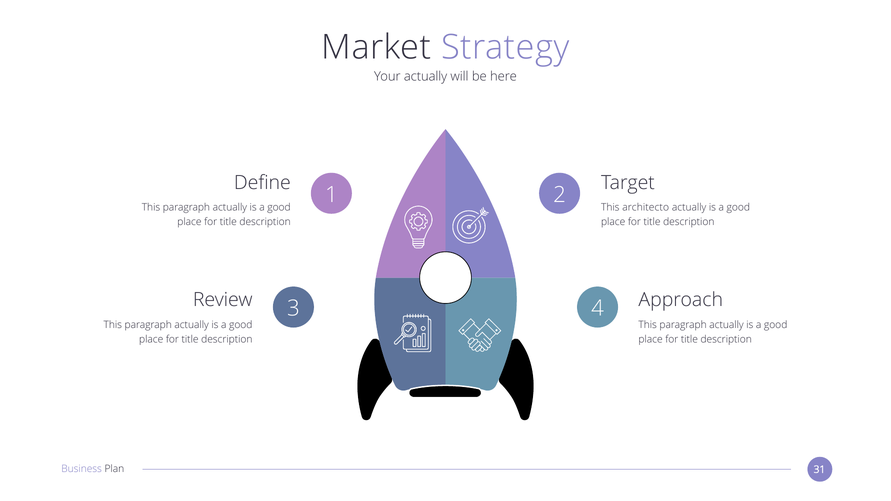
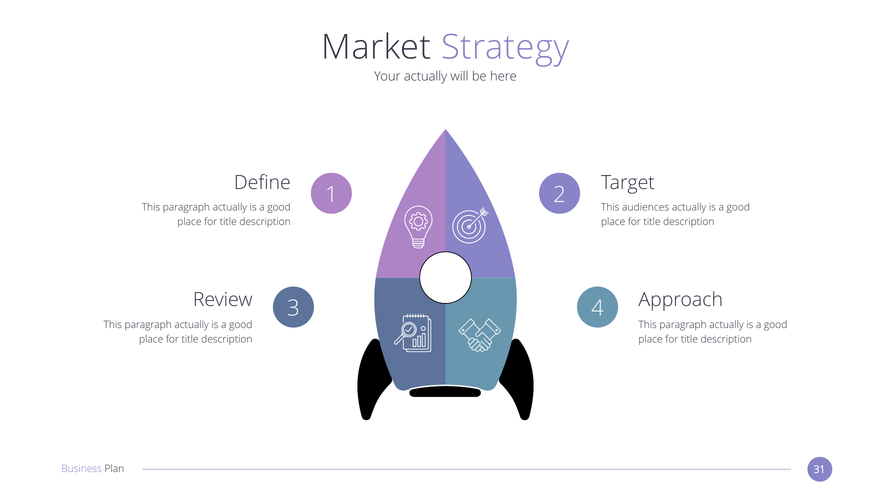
architecto: architecto -> audiences (646, 207)
